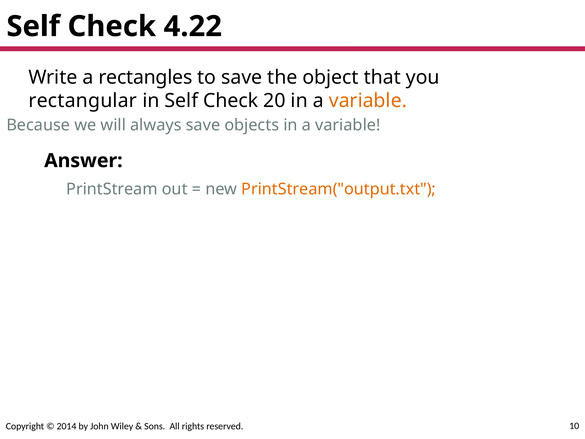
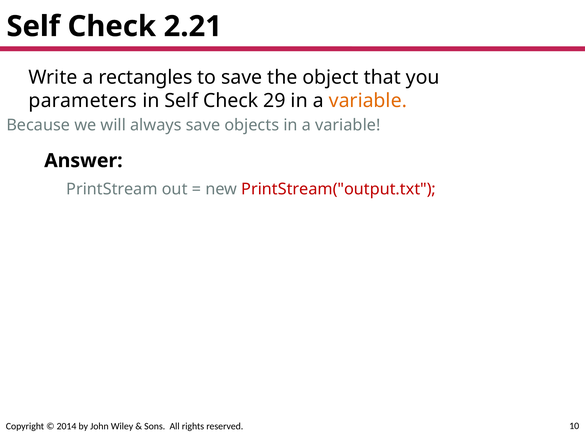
4.22: 4.22 -> 2.21 (193, 26)
rectangular: rectangular -> parameters (83, 101)
20: 20 -> 29 (274, 101)
PrintStream("output.txt colour: orange -> red (339, 189)
